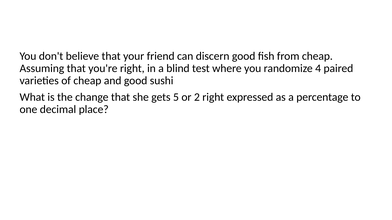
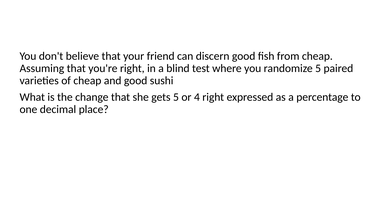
randomize 4: 4 -> 5 (318, 68)
2: 2 -> 4 (197, 97)
